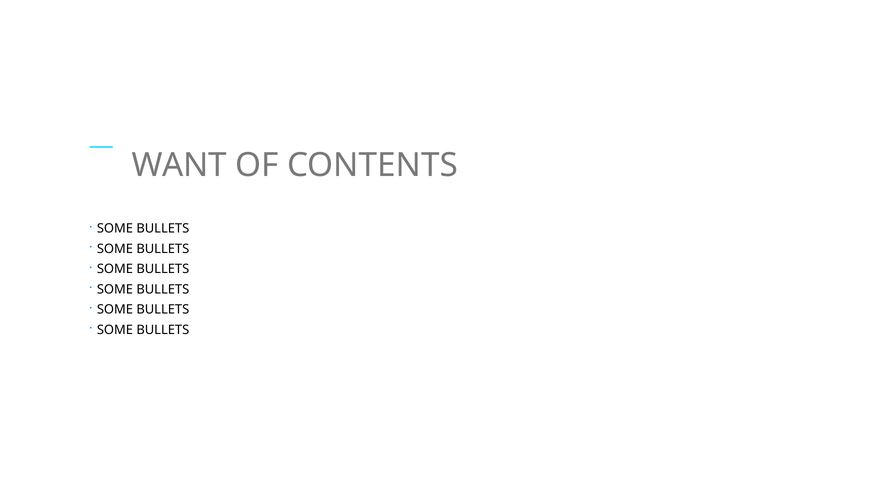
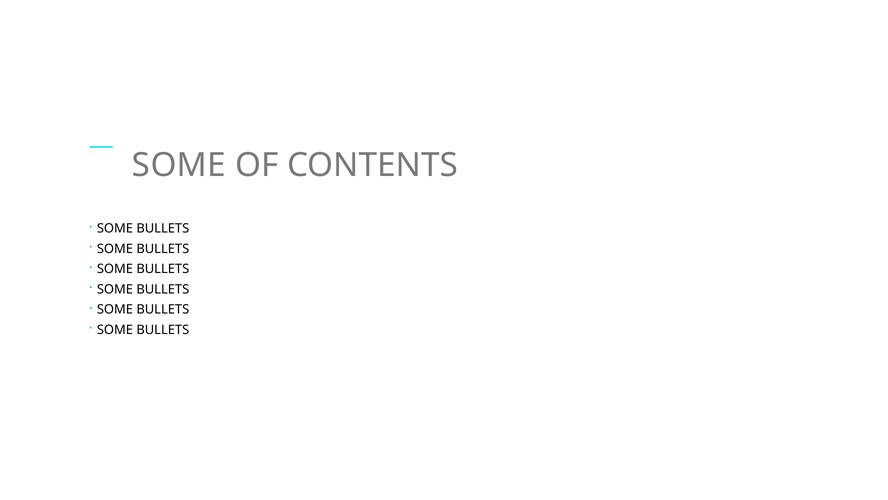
WANT: WANT -> SOME (179, 165)
